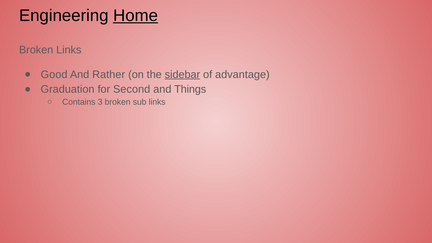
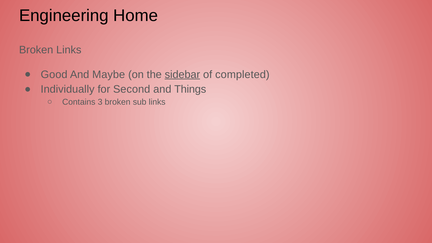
Home underline: present -> none (136, 16)
Rather: Rather -> Maybe (109, 74)
advantage: advantage -> completed (242, 74)
Graduation: Graduation -> Individually (68, 89)
